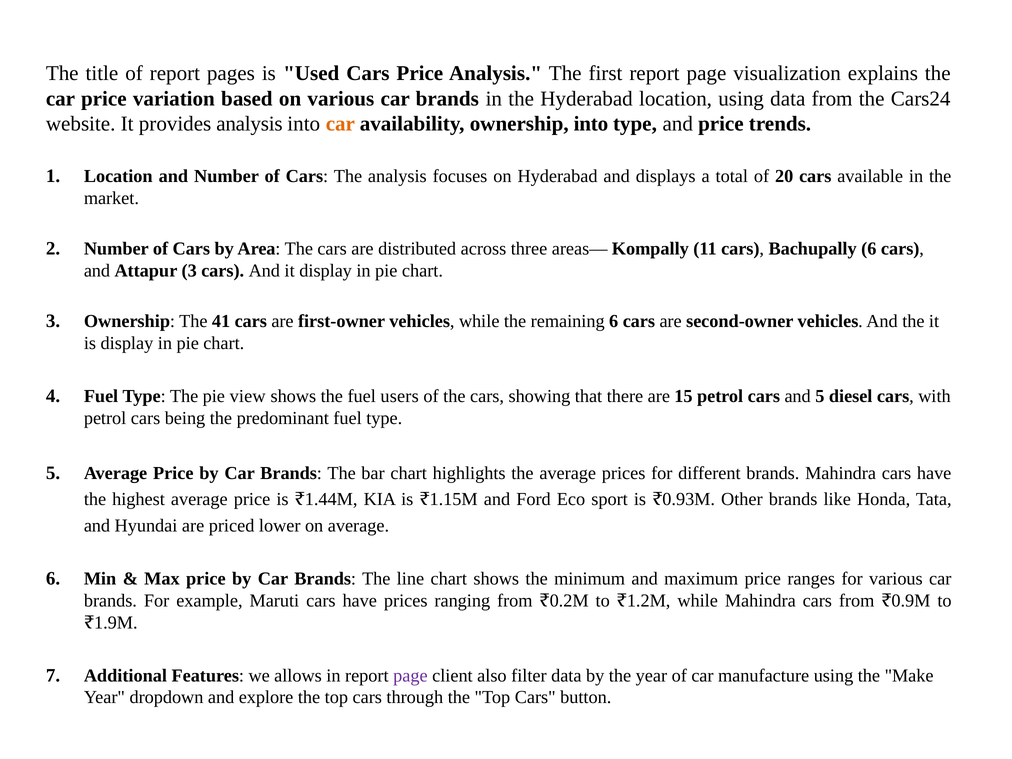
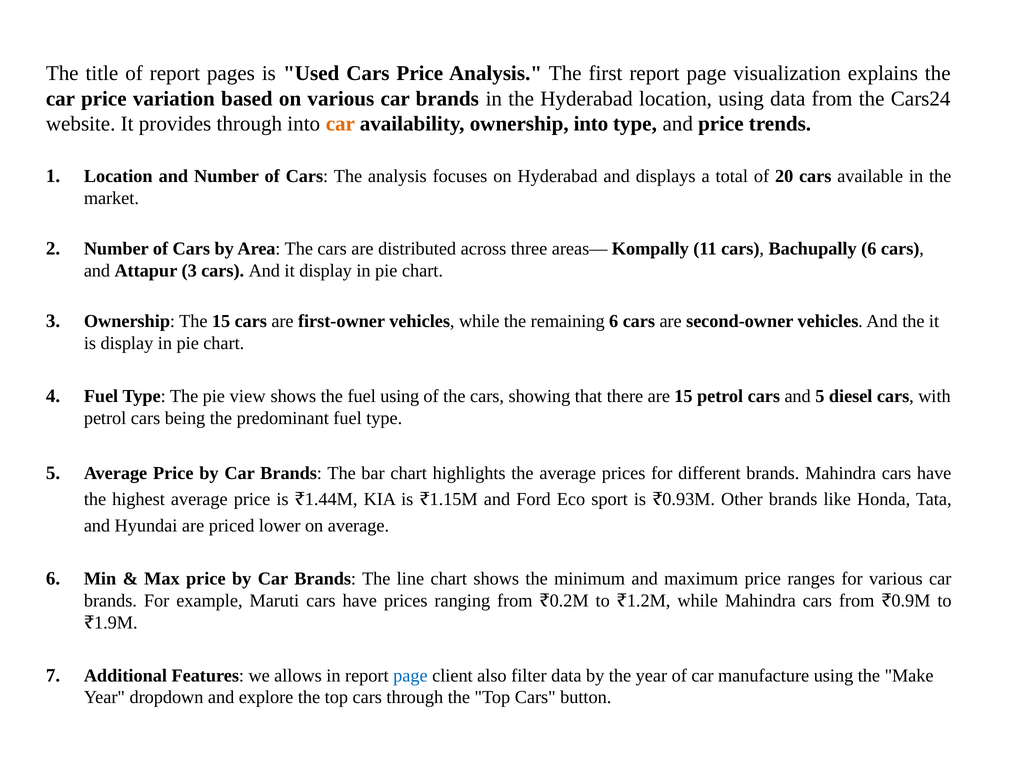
provides analysis: analysis -> through (249, 124)
The 41: 41 -> 15 (221, 321)
fuel users: users -> using (400, 396)
page colour: purple -> blue (410, 675)
